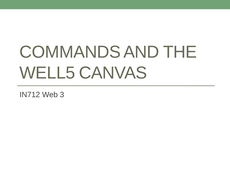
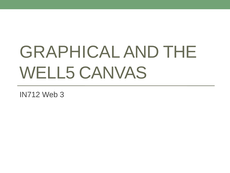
COMMANDS: COMMANDS -> GRAPHICAL (70, 52)
